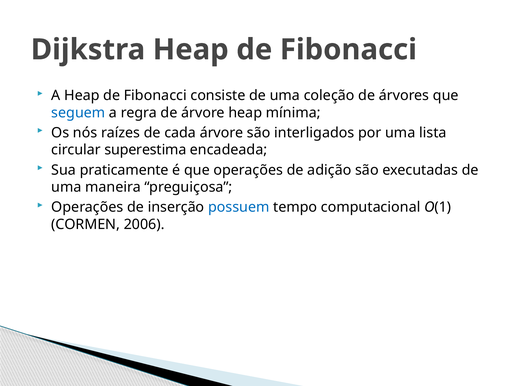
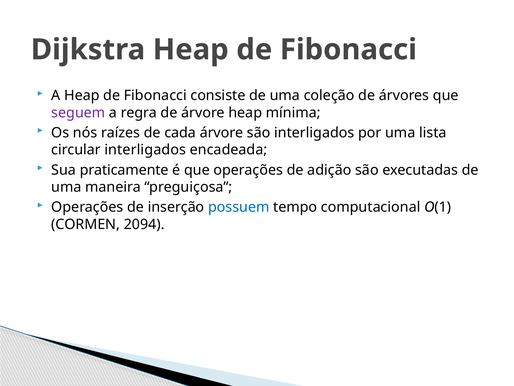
seguem colour: blue -> purple (78, 113)
circular superestima: superestima -> interligados (145, 150)
2006: 2006 -> 2094 (144, 224)
